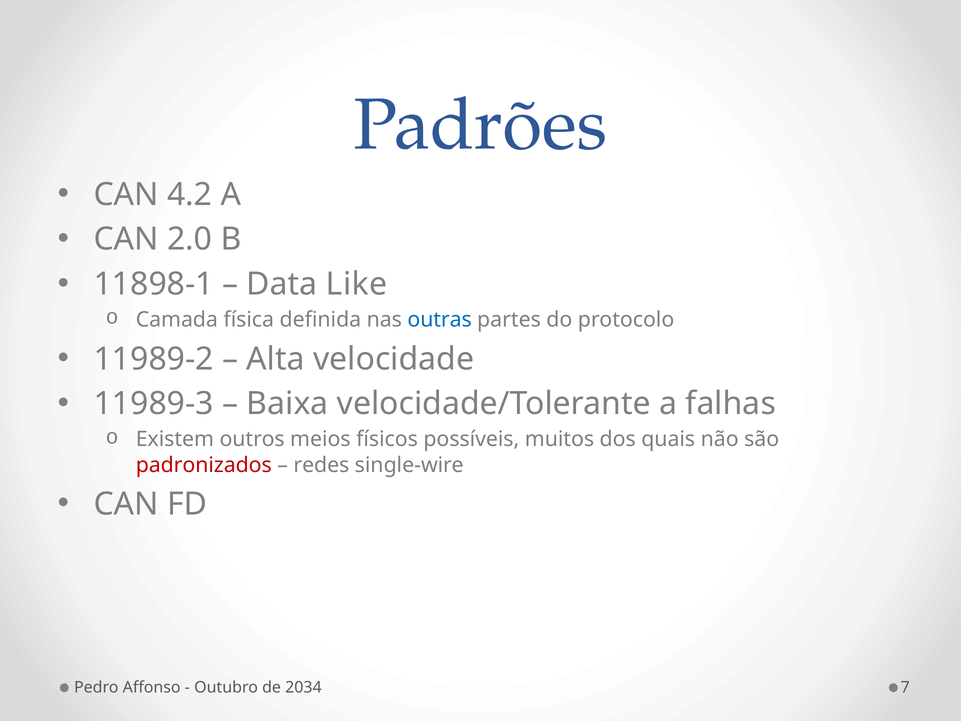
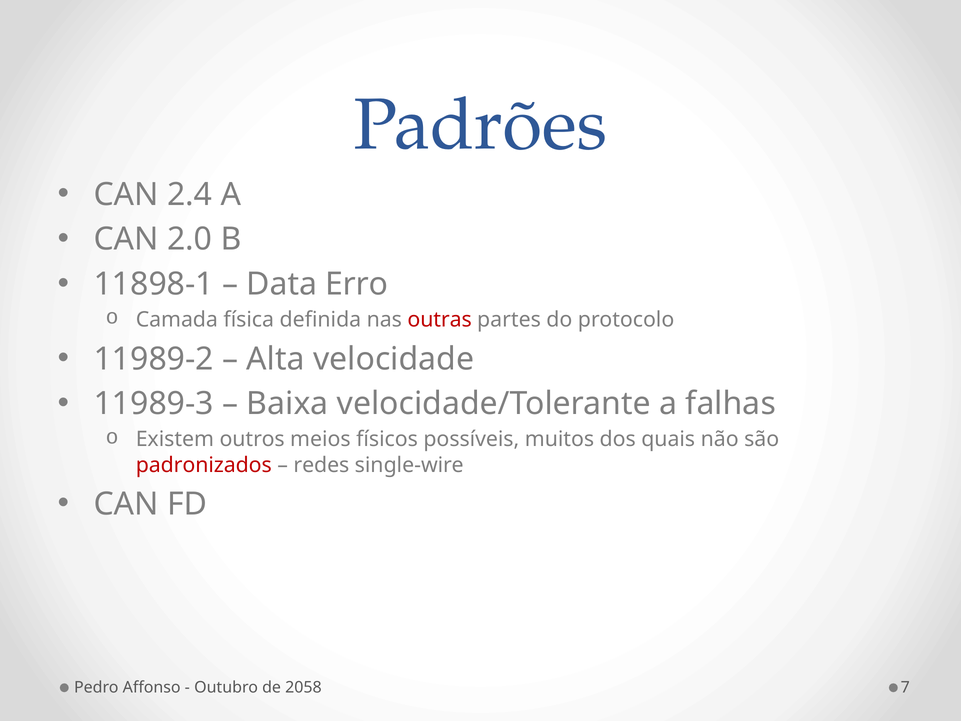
4.2: 4.2 -> 2.4 (190, 194)
Like: Like -> Erro (357, 284)
outras colour: blue -> red (440, 320)
2034: 2034 -> 2058 (303, 687)
